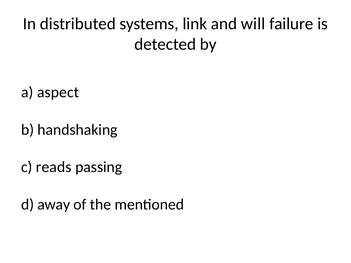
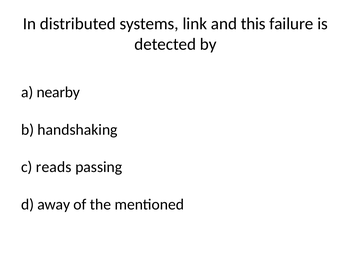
will: will -> this (253, 24)
aspect: aspect -> nearby (58, 92)
